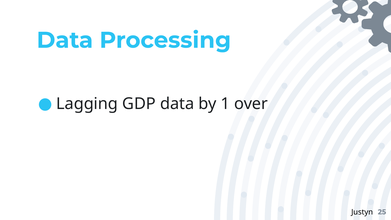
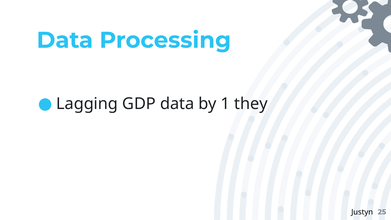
over: over -> they (251, 104)
